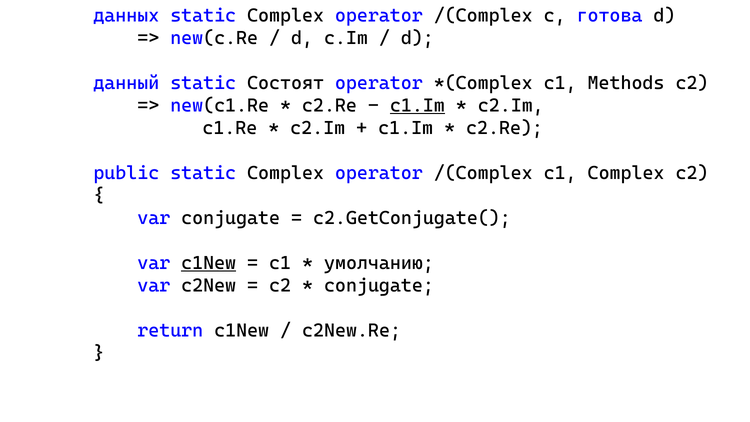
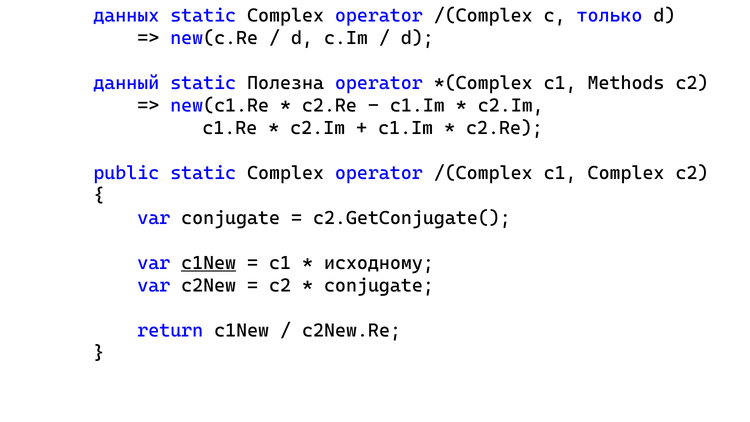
готова: готова -> только (609, 15)
Состоят: Состоят -> Полезна (286, 83)
c1.Im underline: present -> none (417, 105)
умолчанию: умолчанию -> исходному (379, 263)
